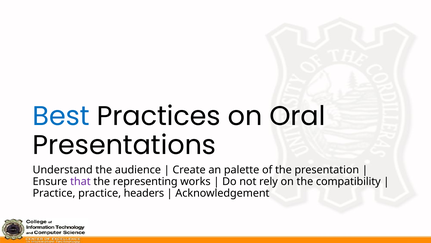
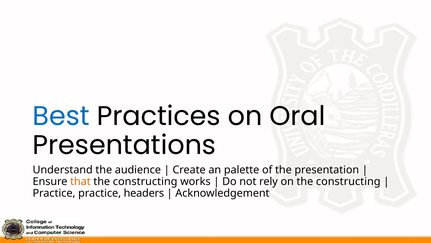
that colour: purple -> orange (80, 181)
representing: representing -> constructing (145, 181)
on the compatibility: compatibility -> constructing (348, 181)
